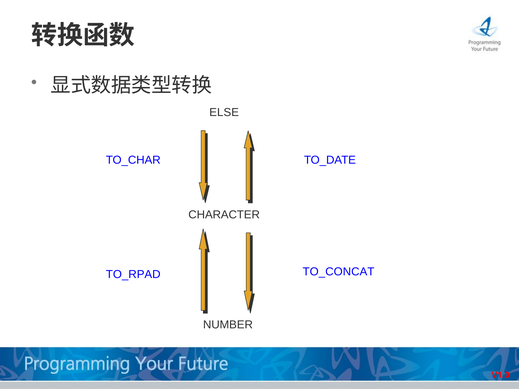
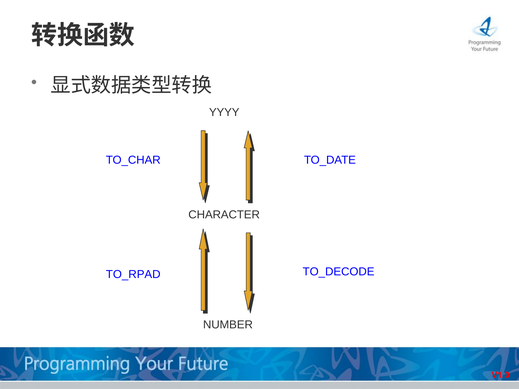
ELSE: ELSE -> YYYY (224, 113)
TO_CONCAT: TO_CONCAT -> TO_DECODE (339, 272)
